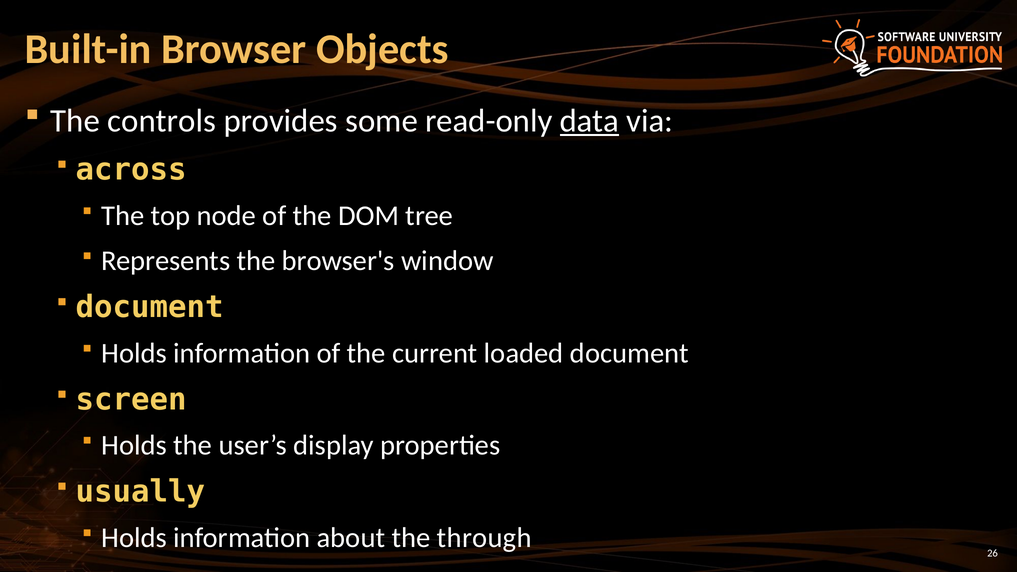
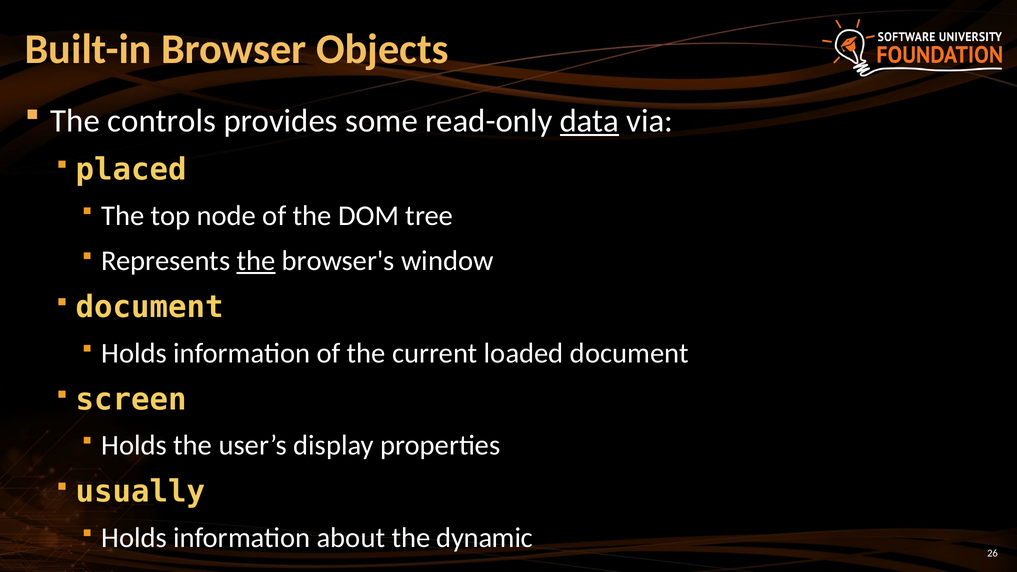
across: across -> placed (131, 170)
the underline: none -> present (256, 261)
through: through -> dynamic (485, 538)
